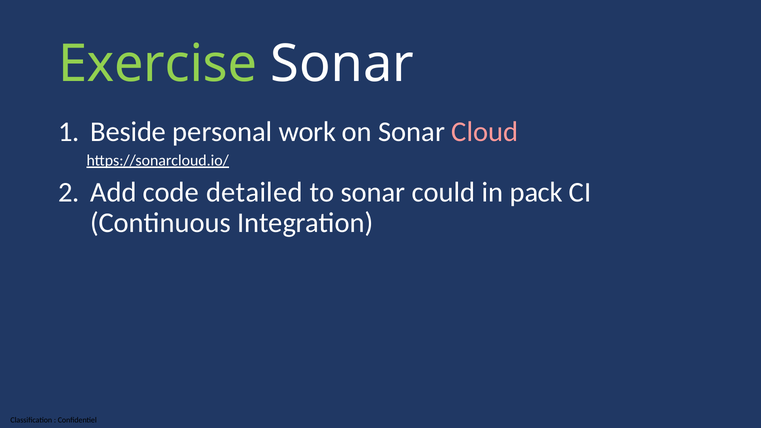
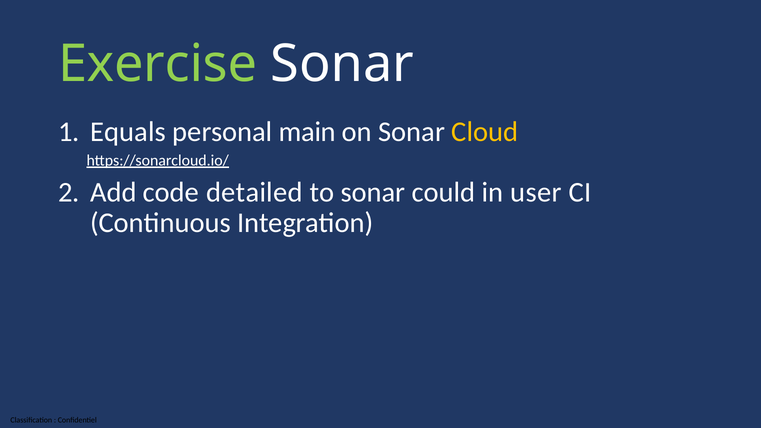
Beside: Beside -> Equals (128, 132)
work: work -> main (307, 132)
Cloud colour: pink -> yellow (485, 132)
pack: pack -> user (536, 192)
